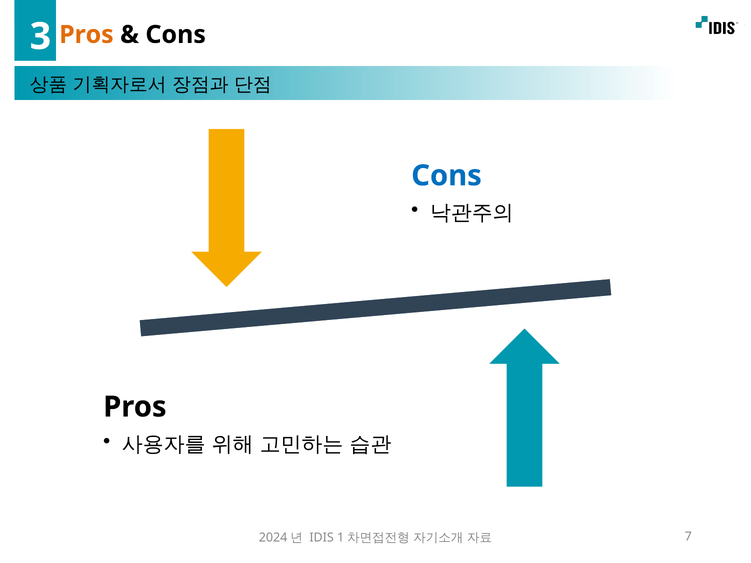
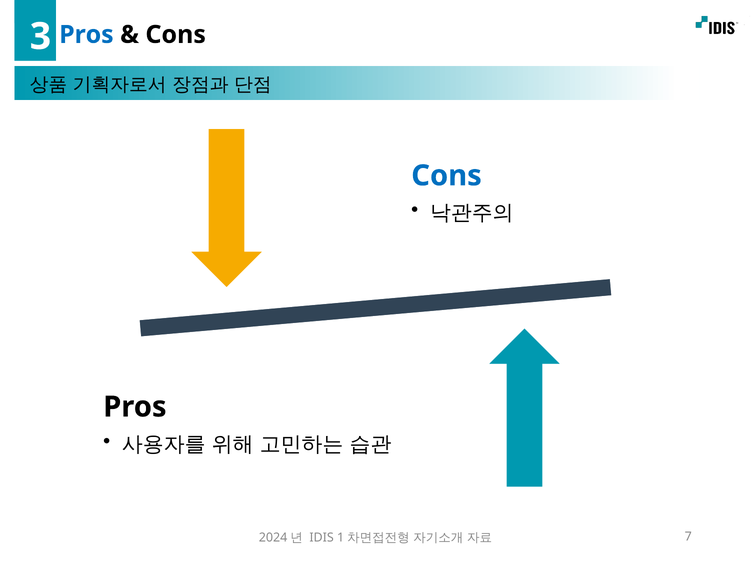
Pros colour: orange -> blue (86, 35)
